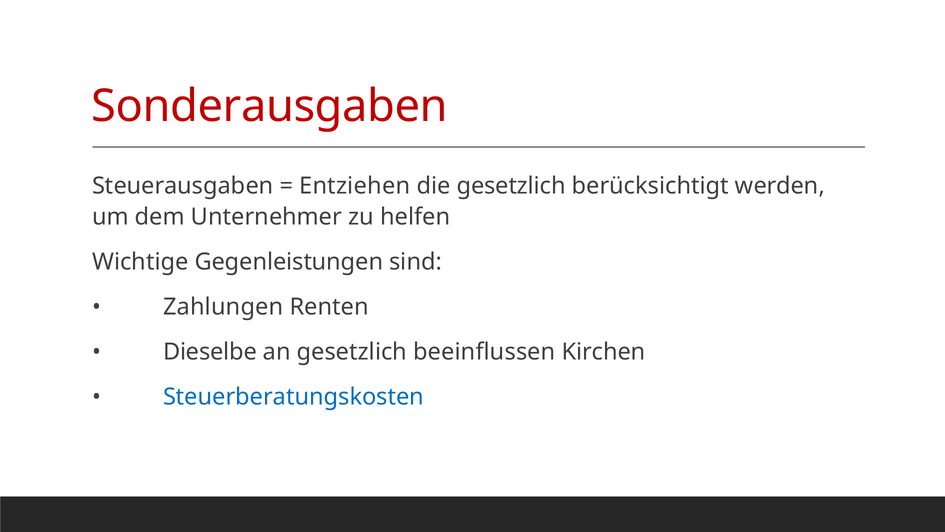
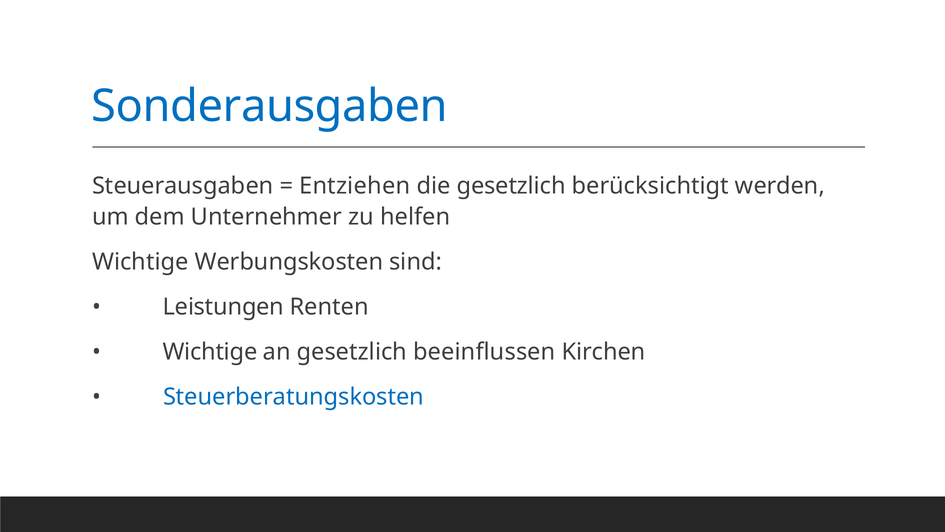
Sonderausgaben colour: red -> blue (270, 106)
Gegenleistungen: Gegenleistungen -> Werbungskosten (289, 262)
Zahlungen: Zahlungen -> Leistungen (223, 307)
Dieselbe: Dieselbe -> Wichtige (210, 352)
